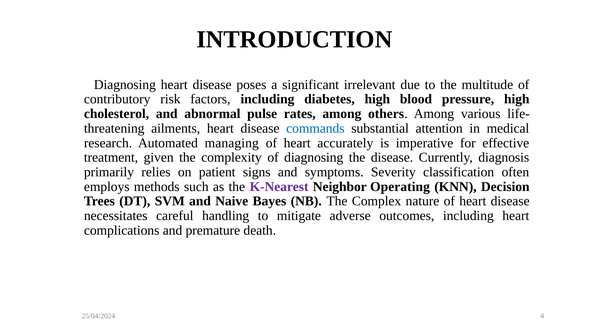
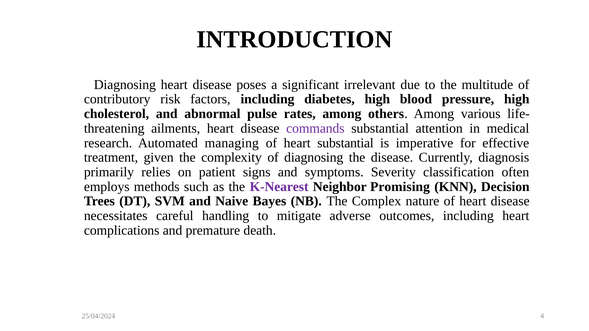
commands colour: blue -> purple (315, 128)
heart accurately: accurately -> substantial (345, 143)
Operating: Operating -> Promising (400, 187)
